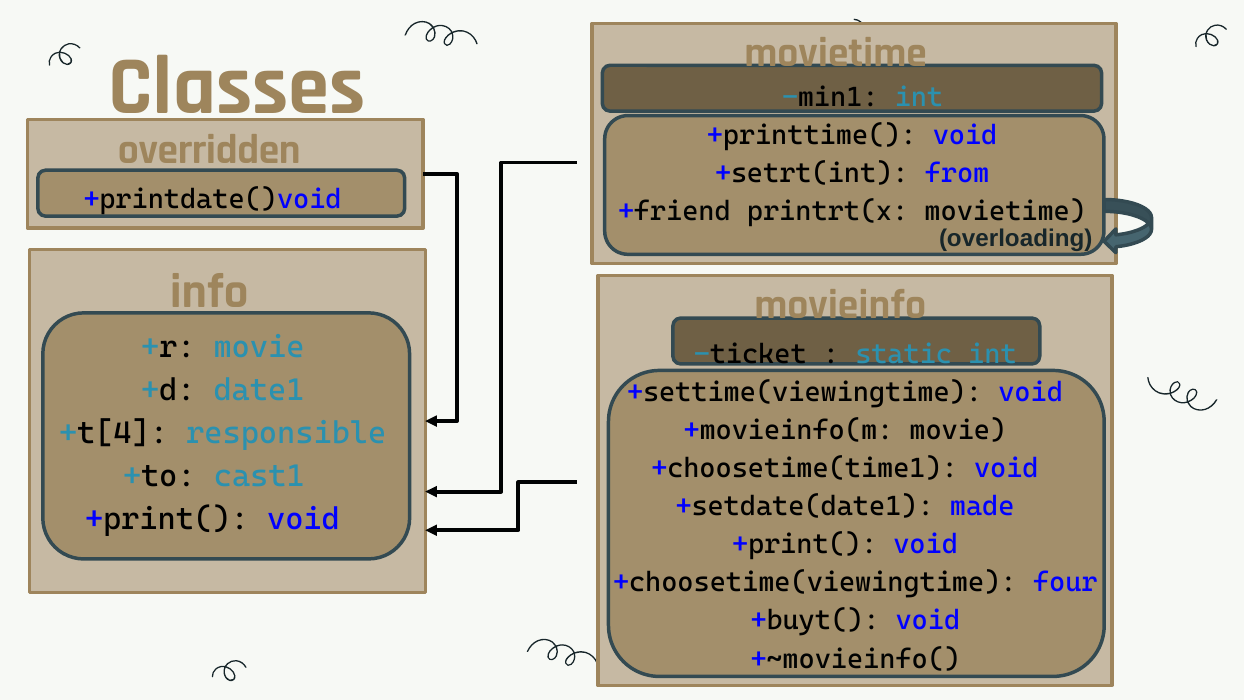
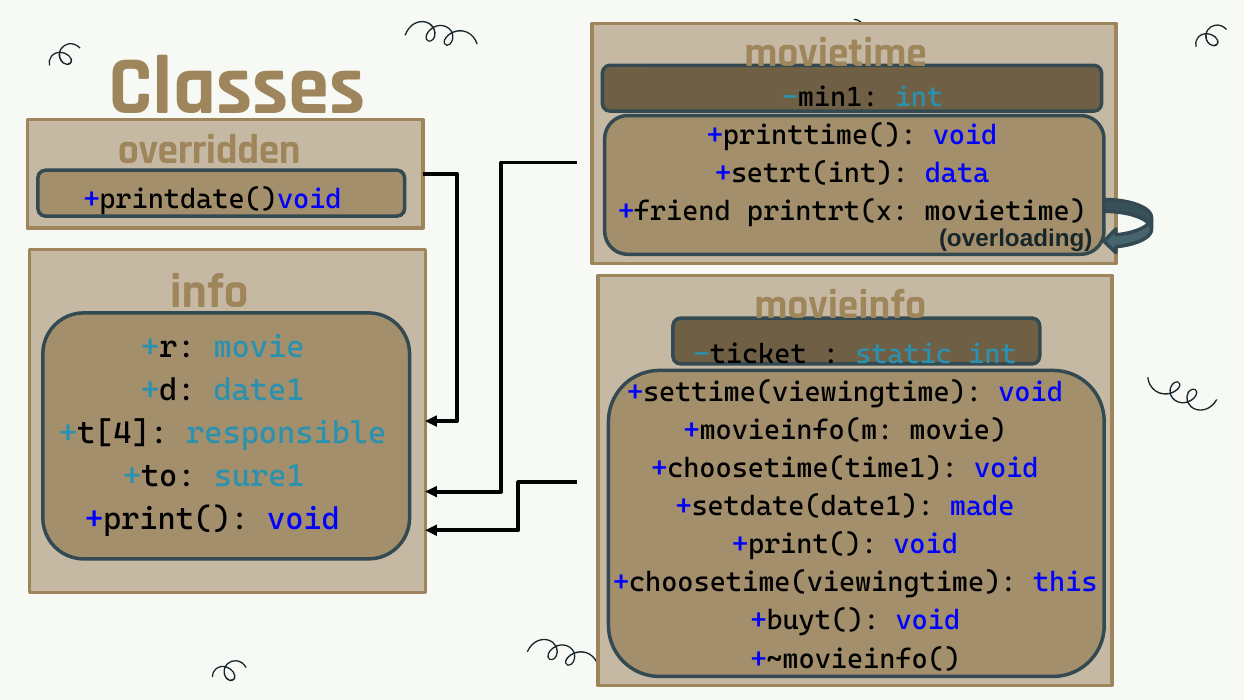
from: from -> data (957, 174)
cast1: cast1 -> sure1 (259, 476)
four: four -> this (1065, 583)
